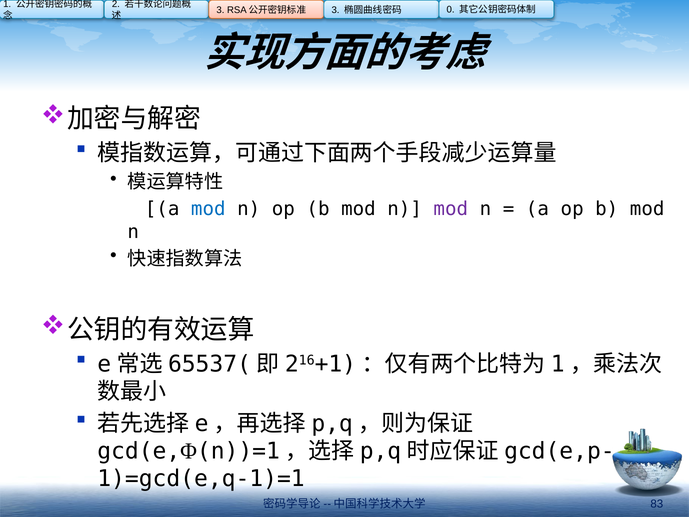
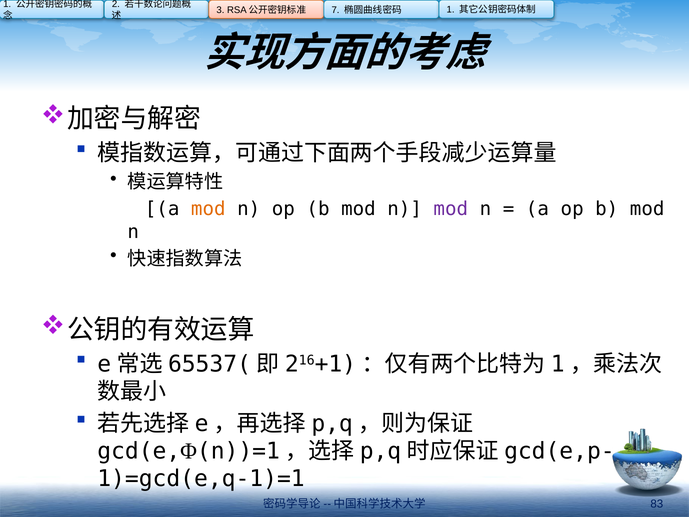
3: 3 -> 7 (336, 10)
0: 0 -> 1 (451, 10)
mod colour: blue -> orange (208, 209)
